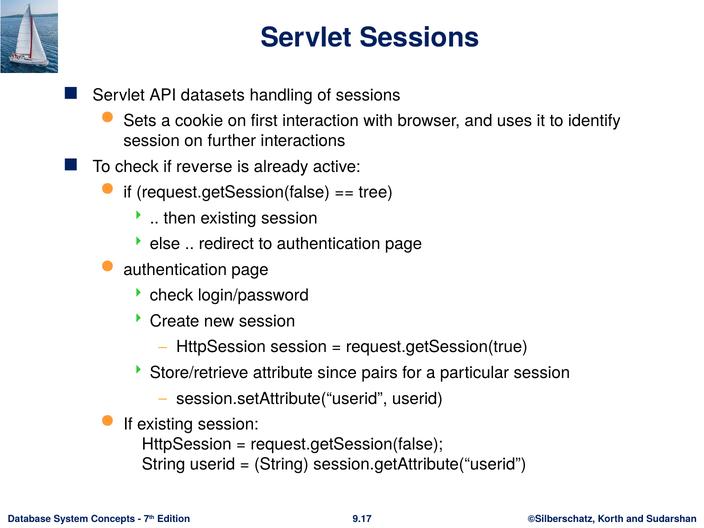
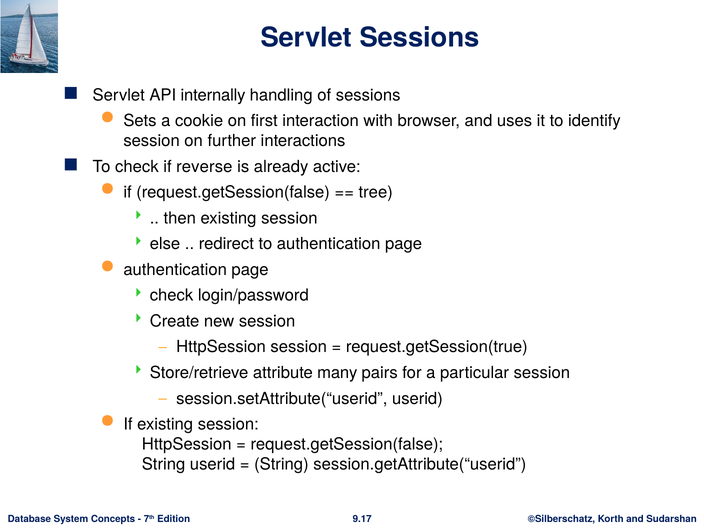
datasets: datasets -> internally (213, 95)
since: since -> many (337, 373)
